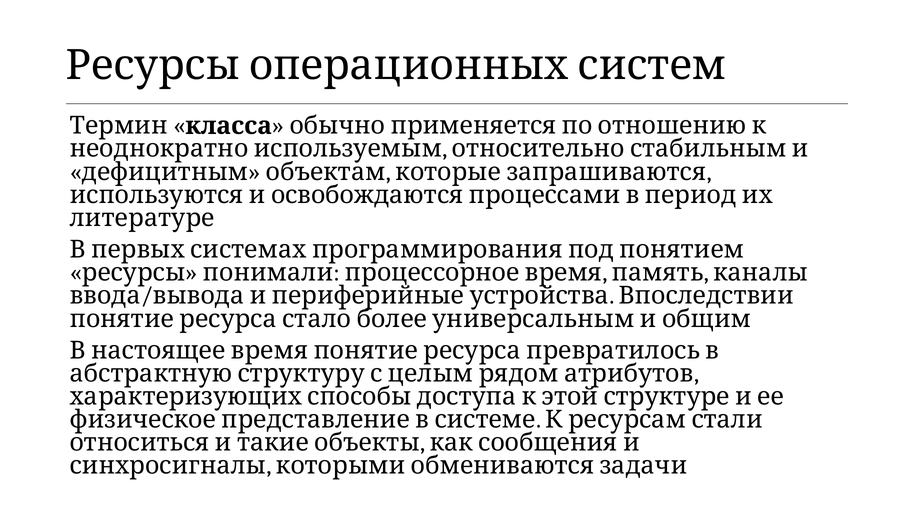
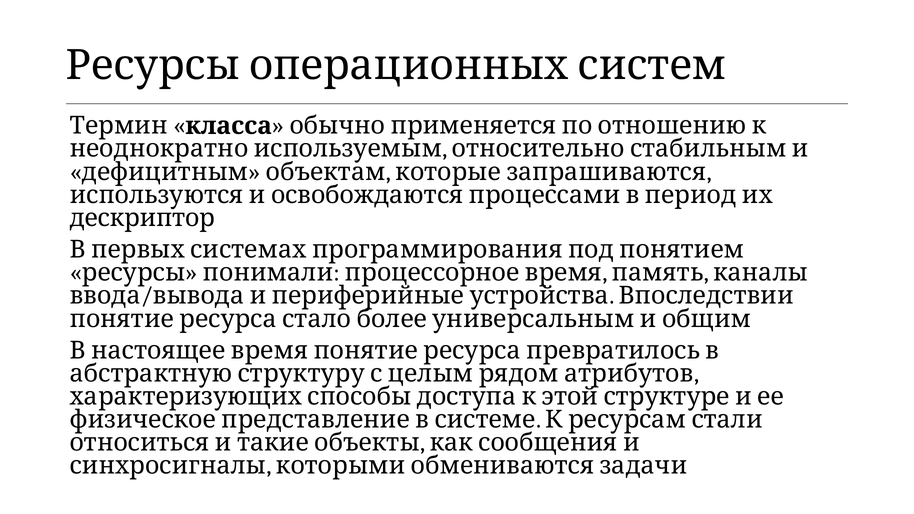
литературе: литературе -> дескриптор (142, 218)
